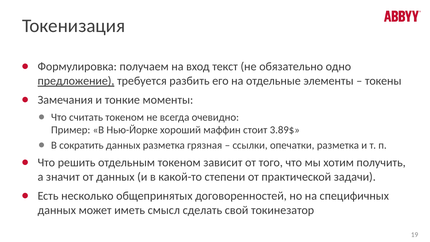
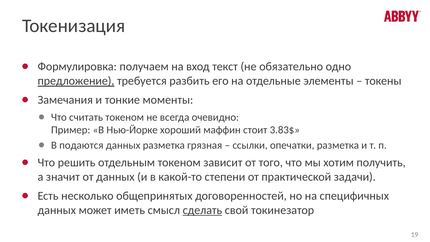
3.89$: 3.89$ -> 3.83$ (285, 130)
сократить: сократить -> подаются (81, 145)
сделать underline: none -> present (202, 210)
